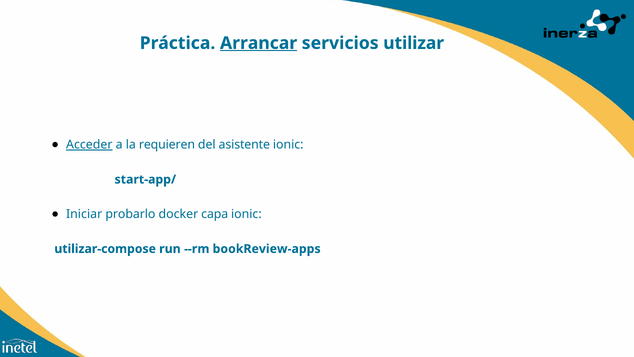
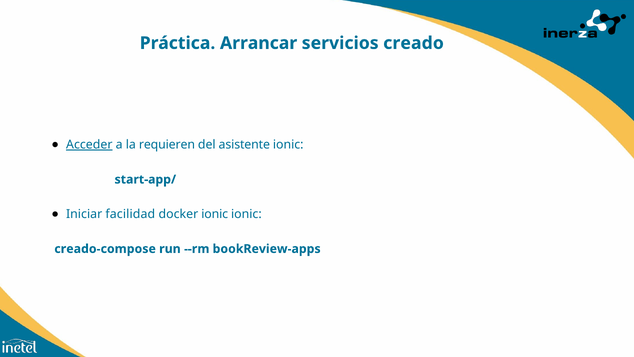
Arrancar underline: present -> none (259, 43)
utilizar: utilizar -> creado (414, 43)
probarlo: probarlo -> facilidad (130, 214)
docker capa: capa -> ionic (215, 214)
utilizar-compose: utilizar-compose -> creado-compose (105, 249)
